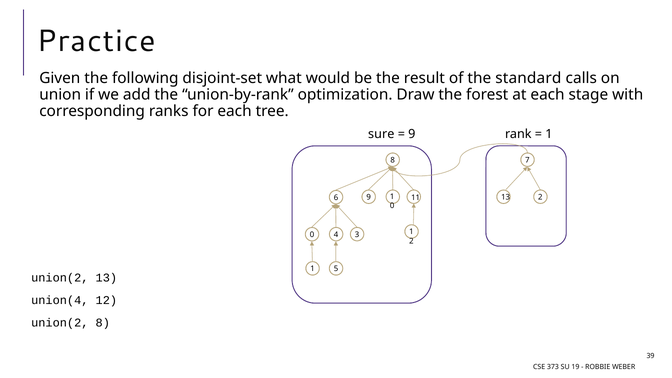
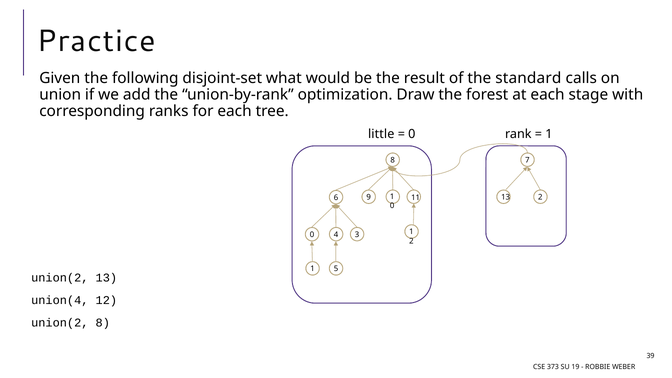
sure: sure -> little (381, 134)
9: 9 -> 0 (412, 134)
